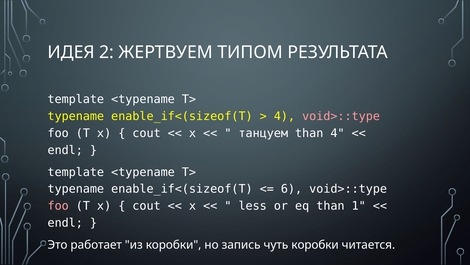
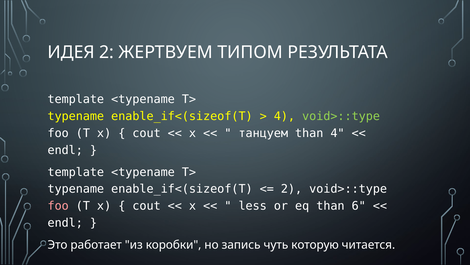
void>::type colour: pink -> light green (341, 116)
6: 6 -> 2 (292, 189)
1: 1 -> 6 (359, 206)
чуть коробки: коробки -> которую (315, 244)
